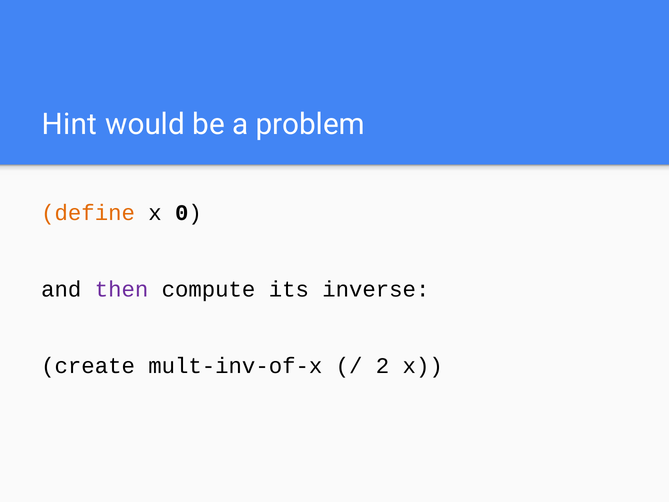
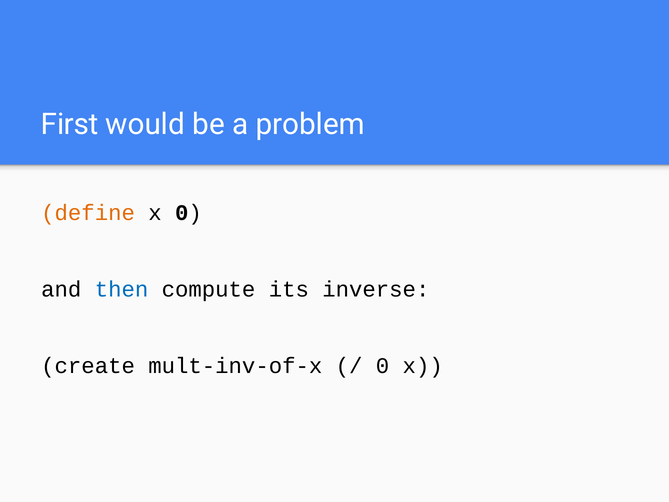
Hint: Hint -> First (70, 124)
then colour: purple -> blue (122, 289)
2: 2 -> 0 (383, 366)
